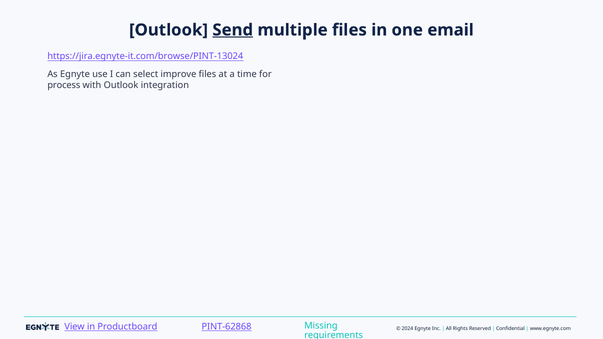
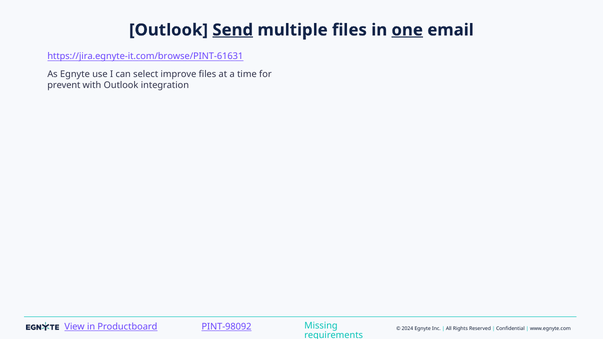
one underline: none -> present (407, 30)
https://jira.egnyte-it.com/browse/PINT-13024: https://jira.egnyte-it.com/browse/PINT-13024 -> https://jira.egnyte-it.com/browse/PINT-61631 (145, 56)
process: process -> prevent (64, 85)
PINT-62868: PINT-62868 -> PINT-98092 (227, 327)
